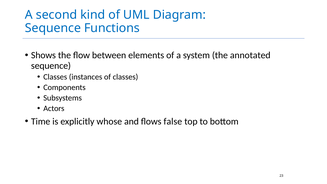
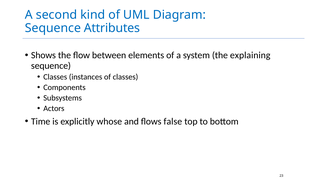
Functions: Functions -> Attributes (112, 28)
annotated: annotated -> explaining (250, 55)
